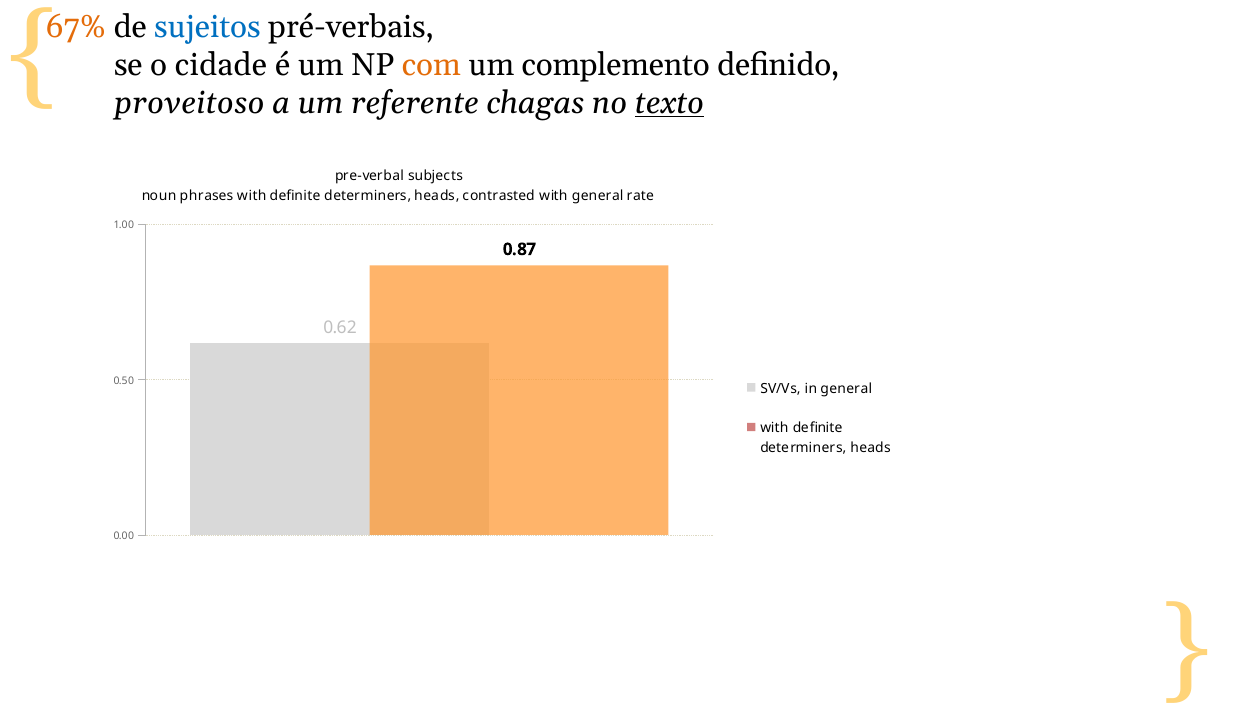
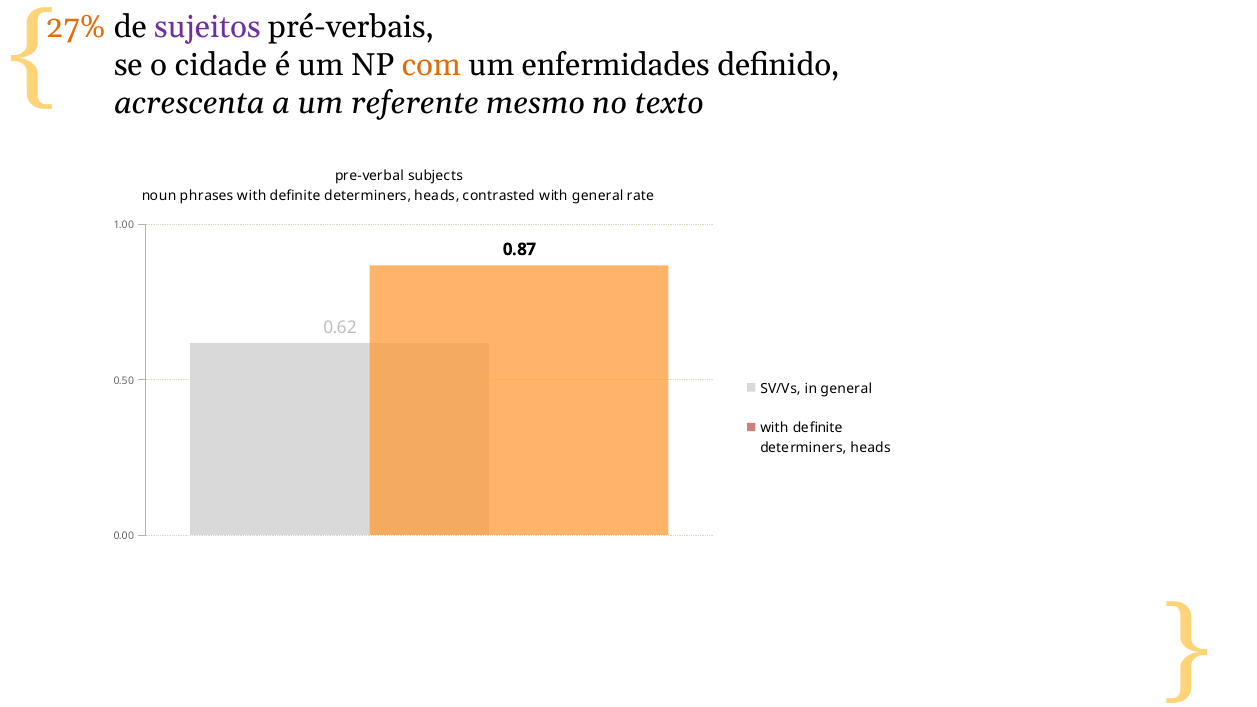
67%: 67% -> 27% (76, 28)
sujeitos colour: blue -> purple (207, 28)
complemento: complemento -> enfermidades (616, 65)
proveitoso: proveitoso -> acrescenta (189, 103)
chagas: chagas -> mesmo (536, 103)
texto underline: present -> none (669, 103)
